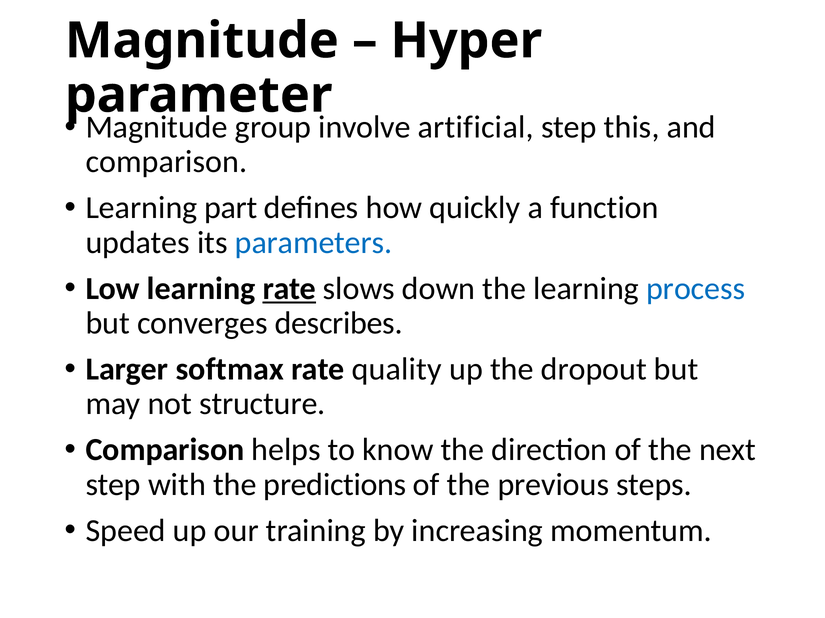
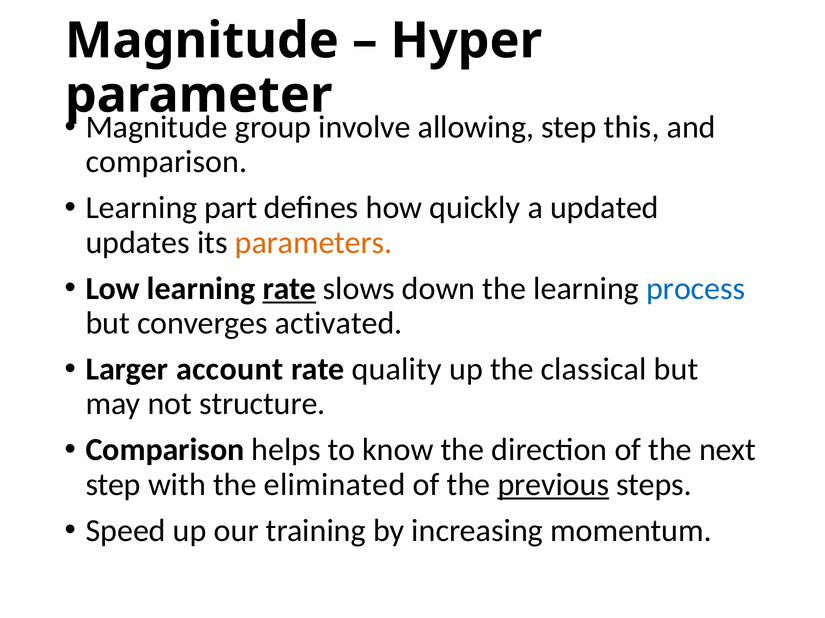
artificial: artificial -> allowing (476, 127)
function: function -> updated (604, 208)
parameters colour: blue -> orange (314, 243)
describes: describes -> activated (339, 324)
softmax: softmax -> account (230, 370)
dropout: dropout -> classical (594, 370)
predictions: predictions -> eliminated (335, 485)
previous underline: none -> present (553, 485)
